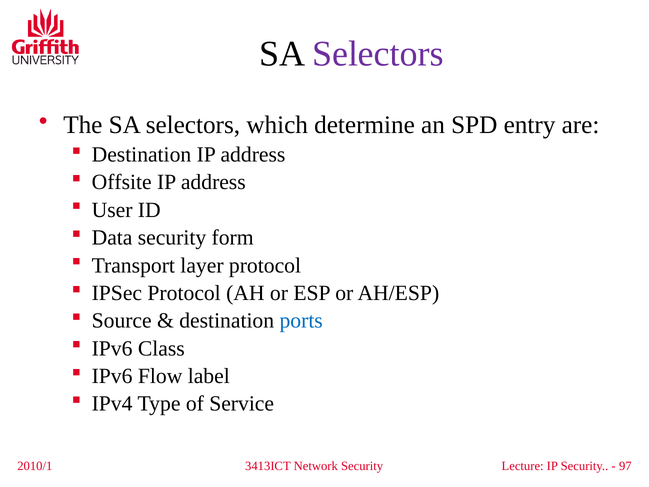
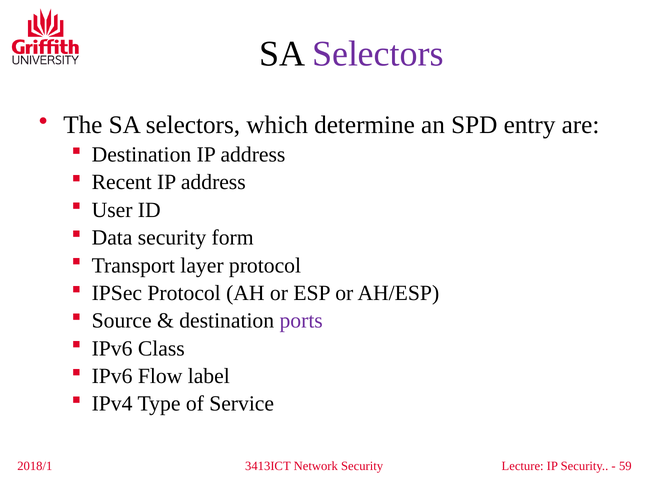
Offsite: Offsite -> Recent (122, 182)
ports colour: blue -> purple (301, 321)
2010/1: 2010/1 -> 2018/1 (35, 466)
97: 97 -> 59 (625, 466)
